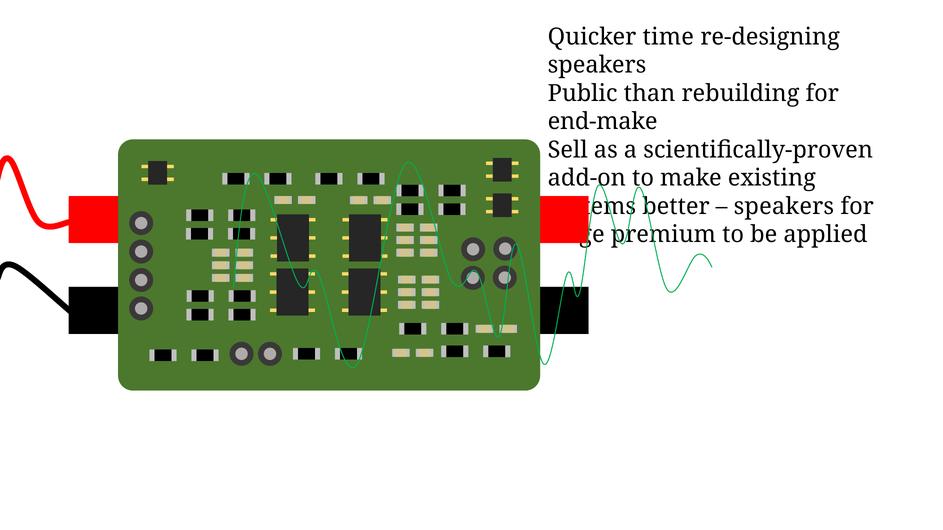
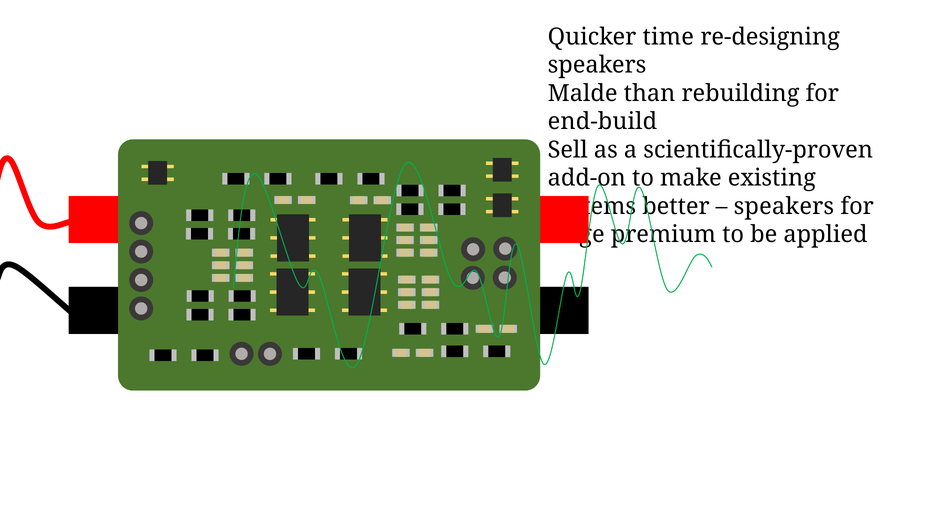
Public: Public -> Malde (583, 93)
end-make: end-make -> end-build (602, 122)
